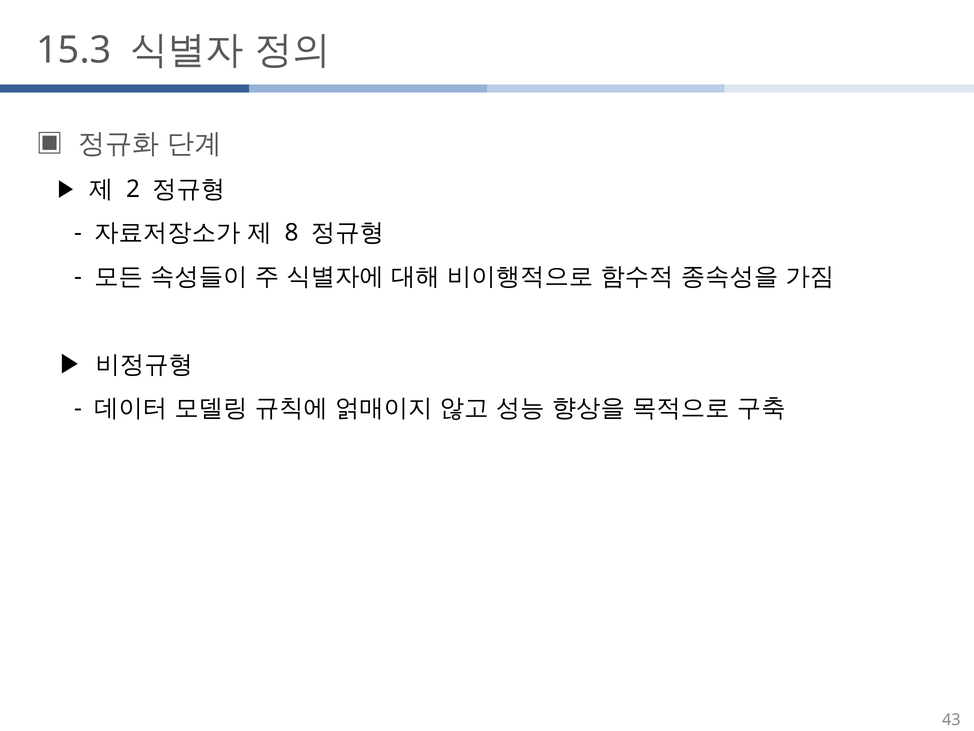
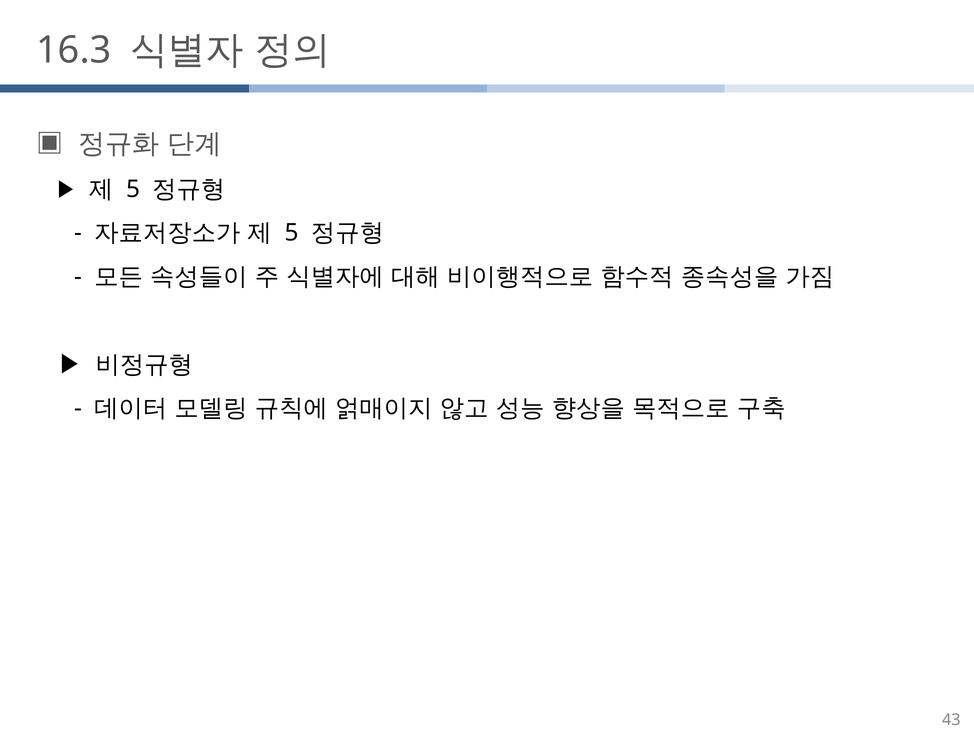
15.3: 15.3 -> 16.3 (74, 50)
2: 2 -> 5 (133, 189)
8: 8 -> 5 (292, 233)
